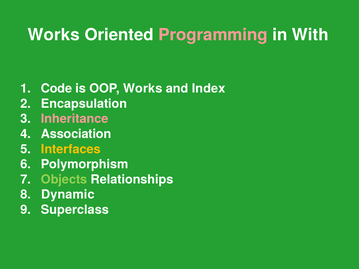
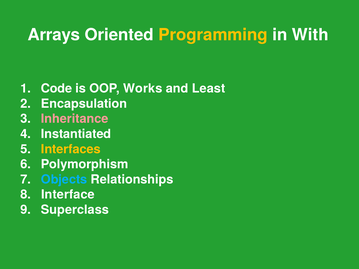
Works: Works -> Arrays (54, 35)
Programming colour: pink -> yellow (213, 35)
Index: Index -> Least (209, 89)
Association: Association -> Instantiated (76, 134)
Objects colour: light green -> light blue (64, 180)
Dynamic: Dynamic -> Interface (68, 195)
